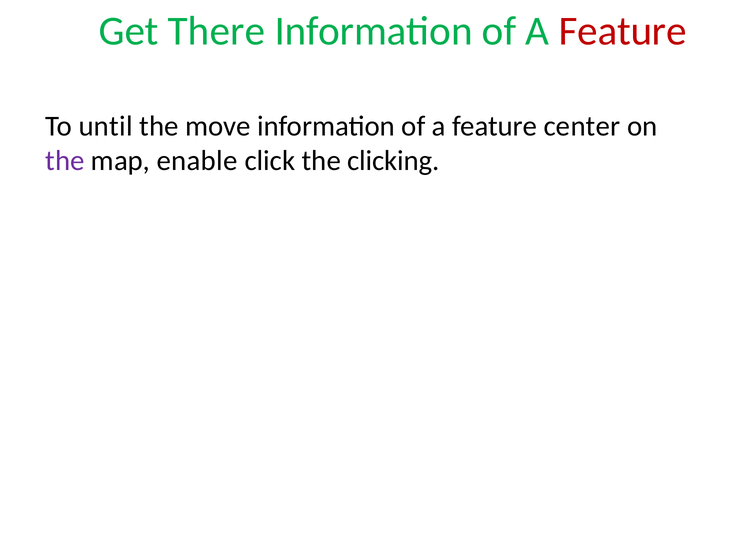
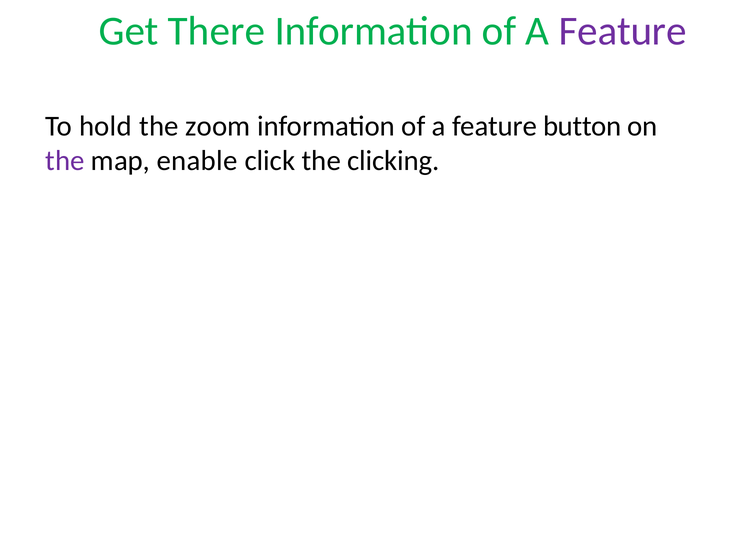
Feature colour: red -> purple (623, 31)
until: until -> hold (106, 126)
move: move -> zoom (218, 126)
center: center -> button (582, 126)
